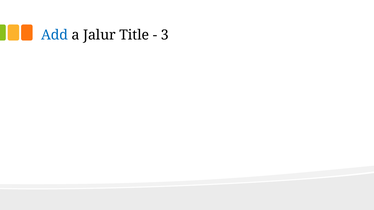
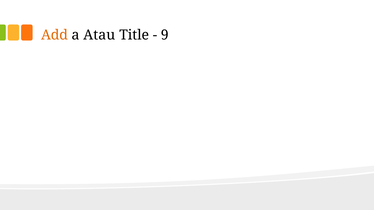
Add colour: blue -> orange (55, 35)
Jalur: Jalur -> Atau (99, 35)
3: 3 -> 9 (165, 35)
